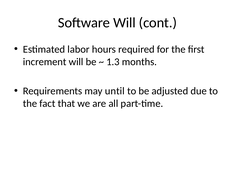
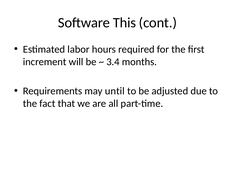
Software Will: Will -> This (124, 23)
1.3: 1.3 -> 3.4 (113, 62)
